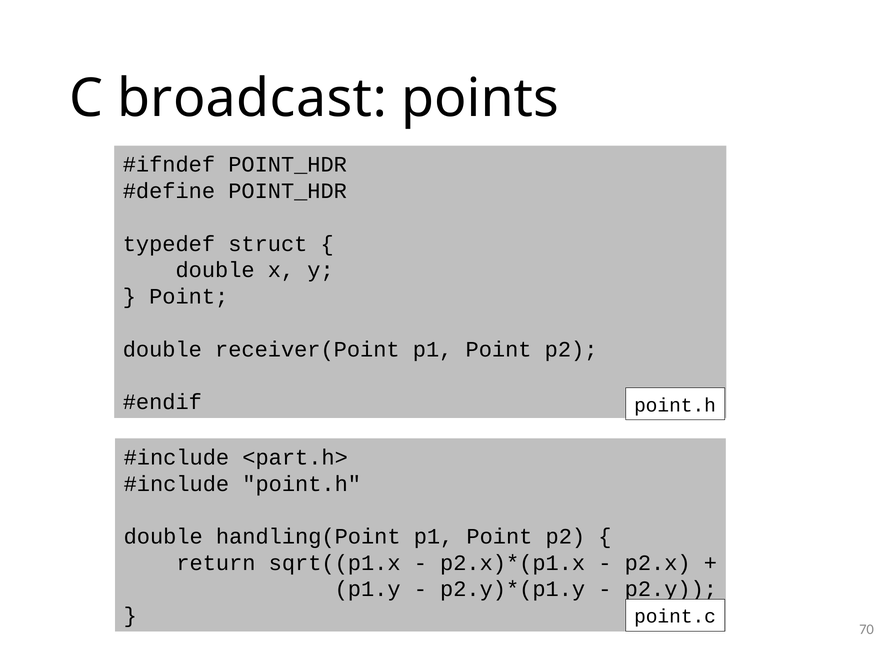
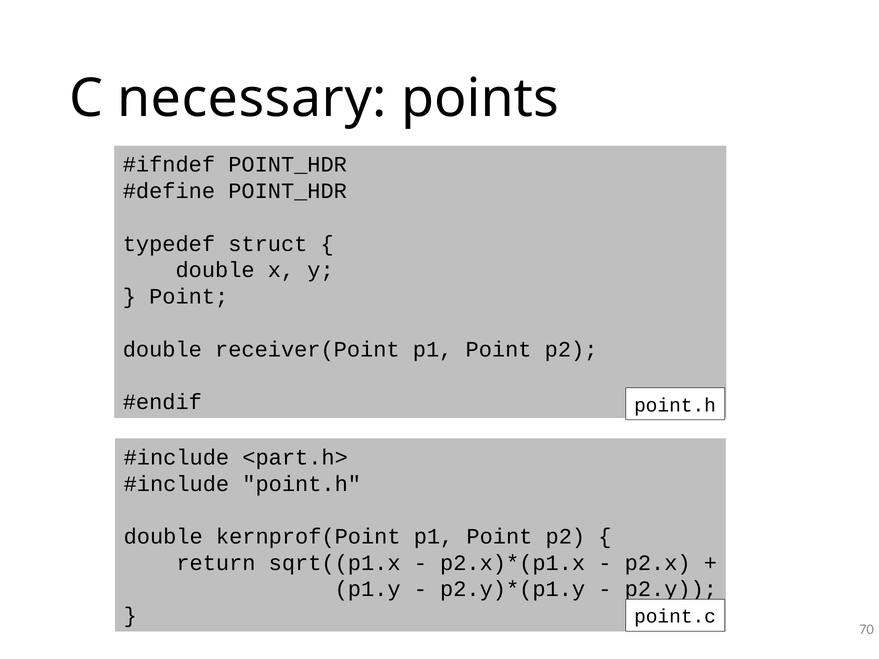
broadcast: broadcast -> necessary (252, 98)
handling(Point: handling(Point -> kernprof(Point (308, 537)
